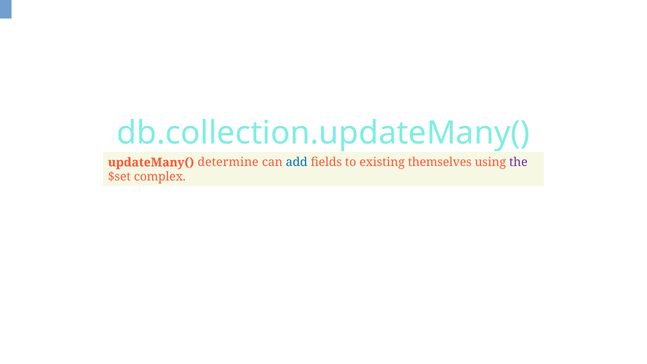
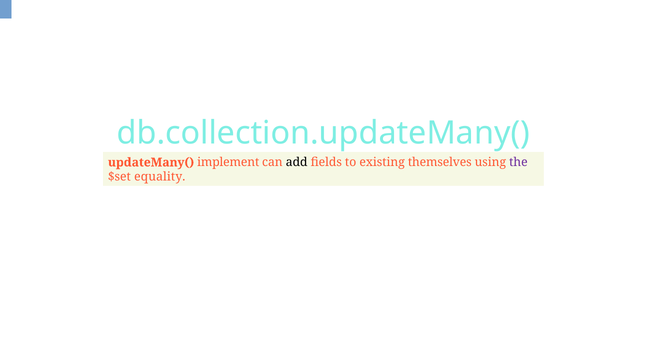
determine: determine -> implement (228, 162)
add colour: blue -> black (297, 162)
complex: complex -> equality (160, 177)
